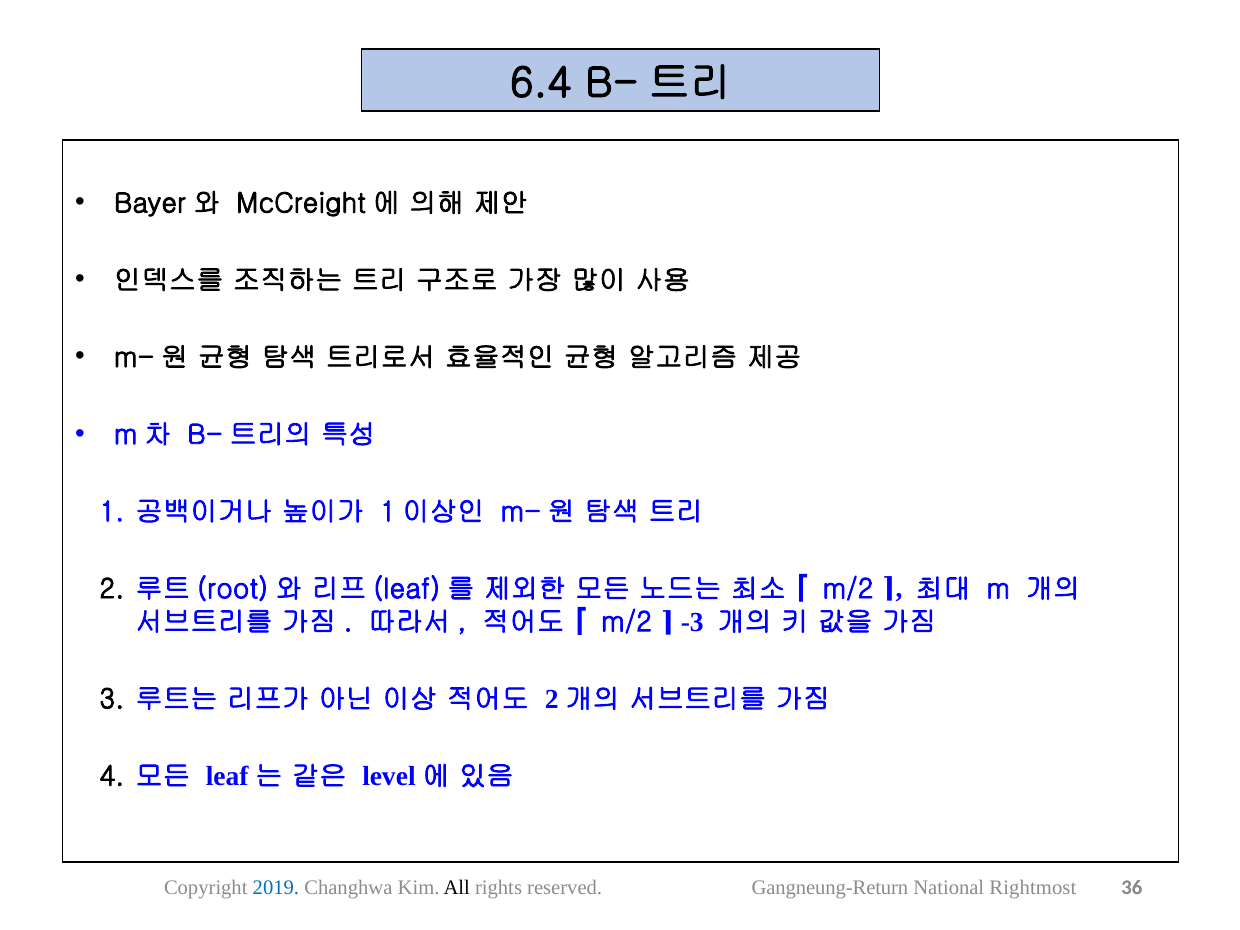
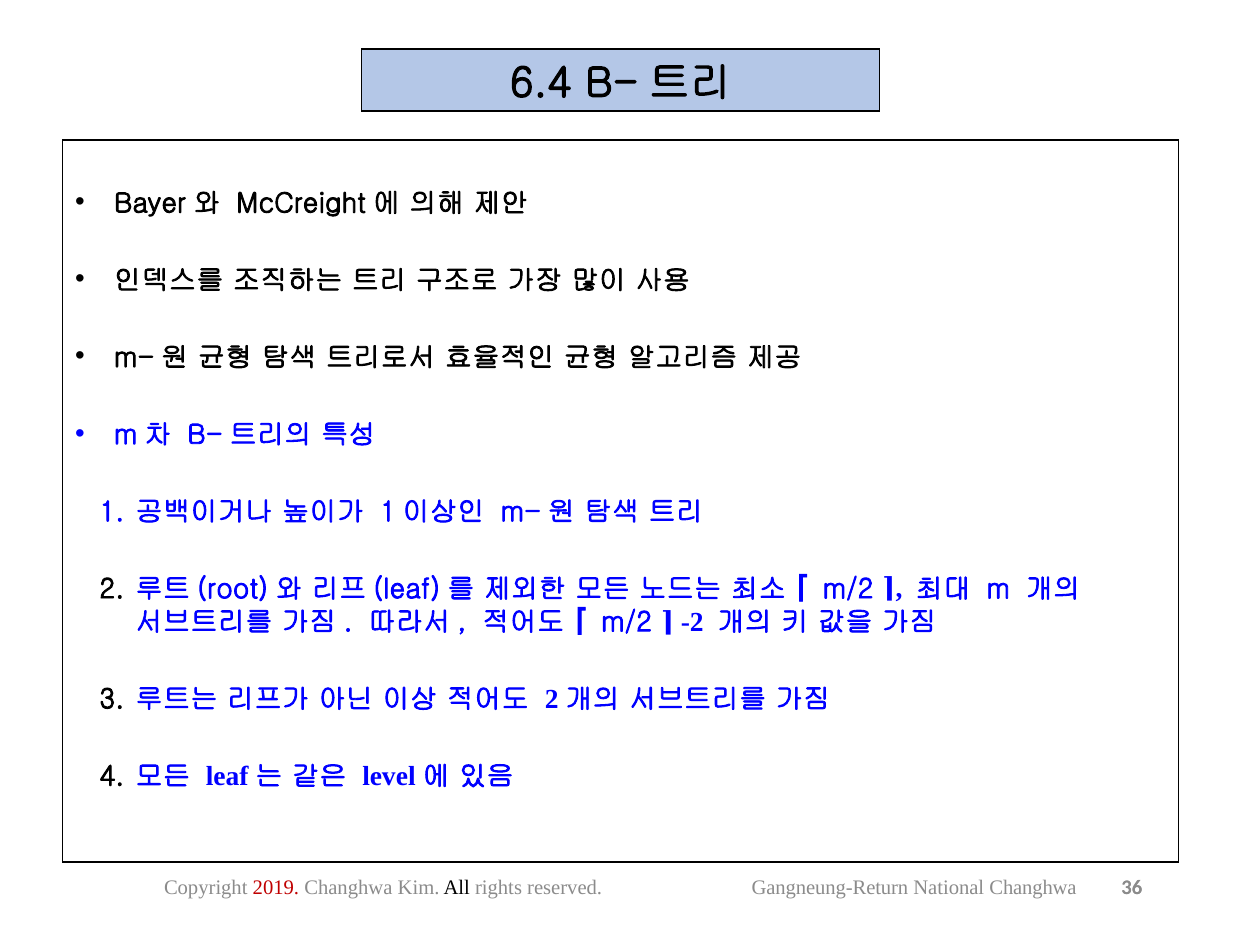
-3: -3 -> -2 (692, 622)
2019 colour: blue -> red (276, 888)
National Rightmost: Rightmost -> Changhwa (1033, 888)
